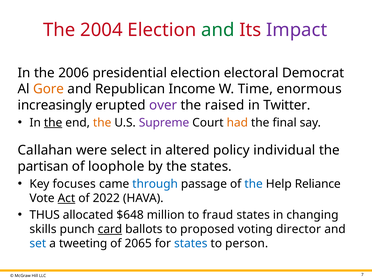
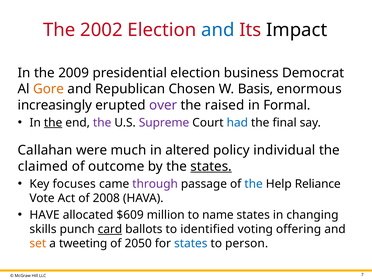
2004: 2004 -> 2002 (101, 30)
and colour: green -> blue (218, 30)
Impact colour: purple -> black (297, 30)
2006: 2006 -> 2009 (74, 73)
electoral: electoral -> business (251, 73)
Income: Income -> Chosen (192, 89)
Time: Time -> Basis (256, 89)
Twitter: Twitter -> Formal (287, 105)
the colour: orange -> purple (102, 123)
had colour: orange -> blue (237, 123)
select: select -> much (129, 150)
partisan: partisan -> claimed (43, 166)
loophole: loophole -> outcome (116, 166)
states underline: none -> present (211, 166)
through colour: blue -> purple (155, 184)
Act underline: present -> none (66, 198)
2022: 2022 -> 2008 (106, 198)
THUS: THUS -> HAVE (45, 215)
$648: $648 -> $609 (130, 215)
fraud: fraud -> name (218, 215)
proposed: proposed -> identified (207, 229)
director: director -> offering (299, 229)
set colour: blue -> orange (38, 243)
2065: 2065 -> 2050 (138, 243)
